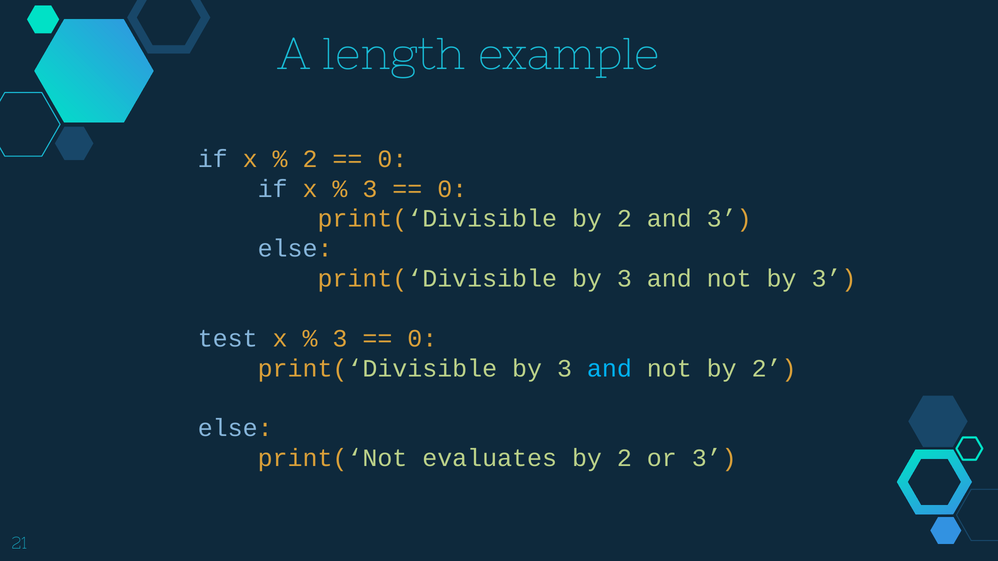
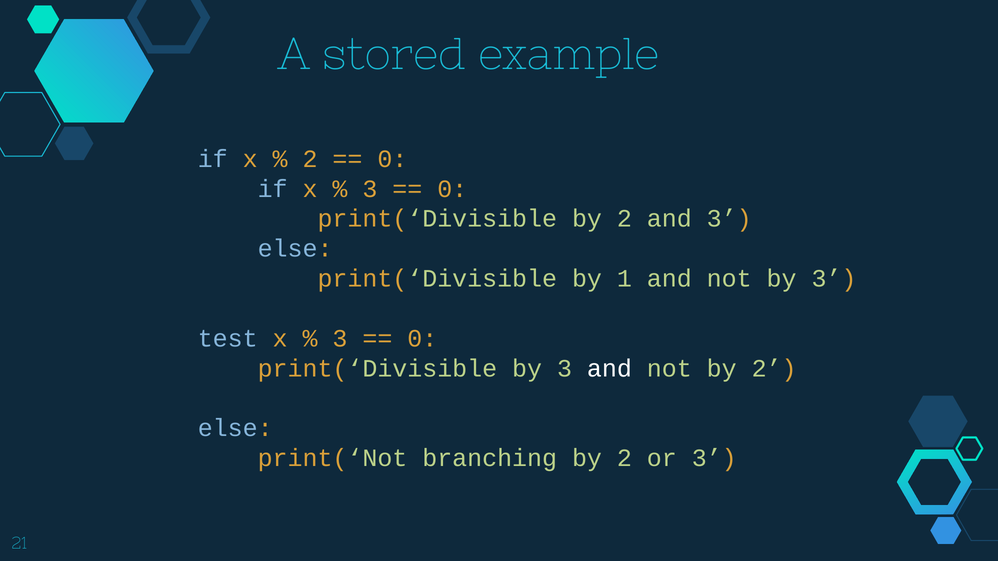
length: length -> stored (394, 55)
3: 3 -> 1 (624, 279)
and colour: light blue -> white (609, 369)
evaluates: evaluates -> branching (490, 458)
